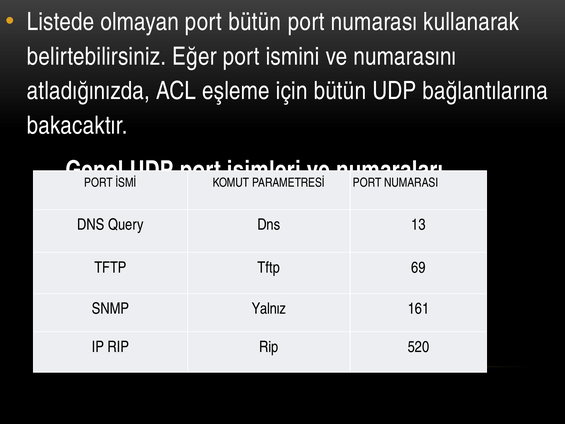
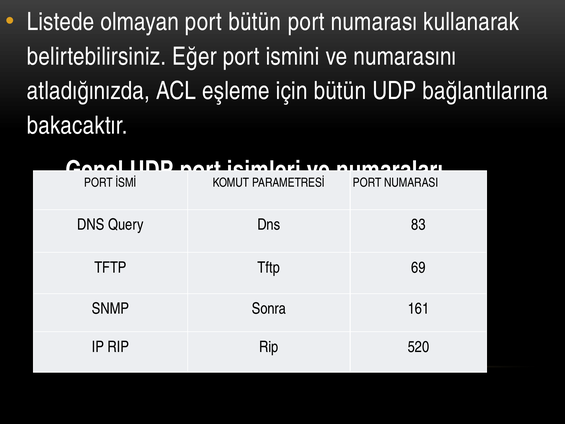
13: 13 -> 83 (418, 225)
Yalnız: Yalnız -> Sonra (269, 309)
